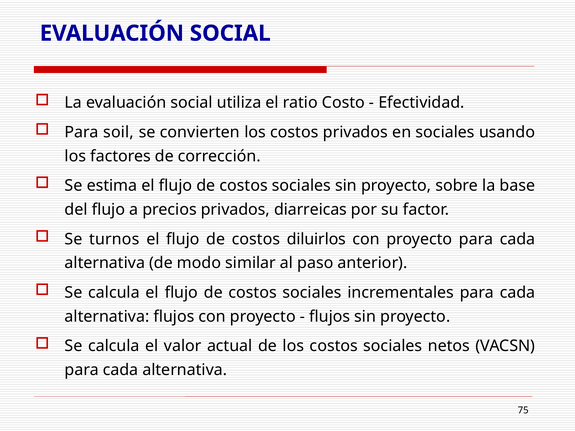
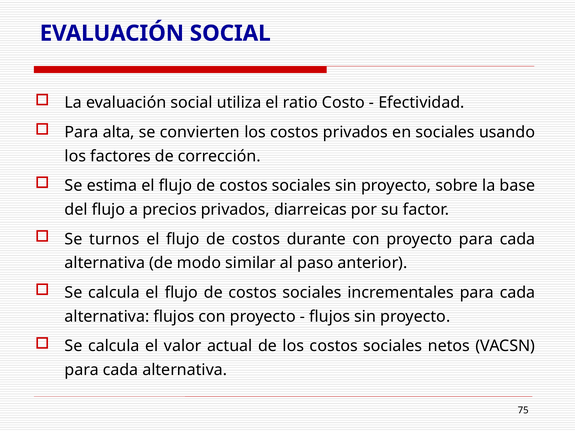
soil: soil -> alta (119, 132)
diluirlos: diluirlos -> durante (316, 239)
